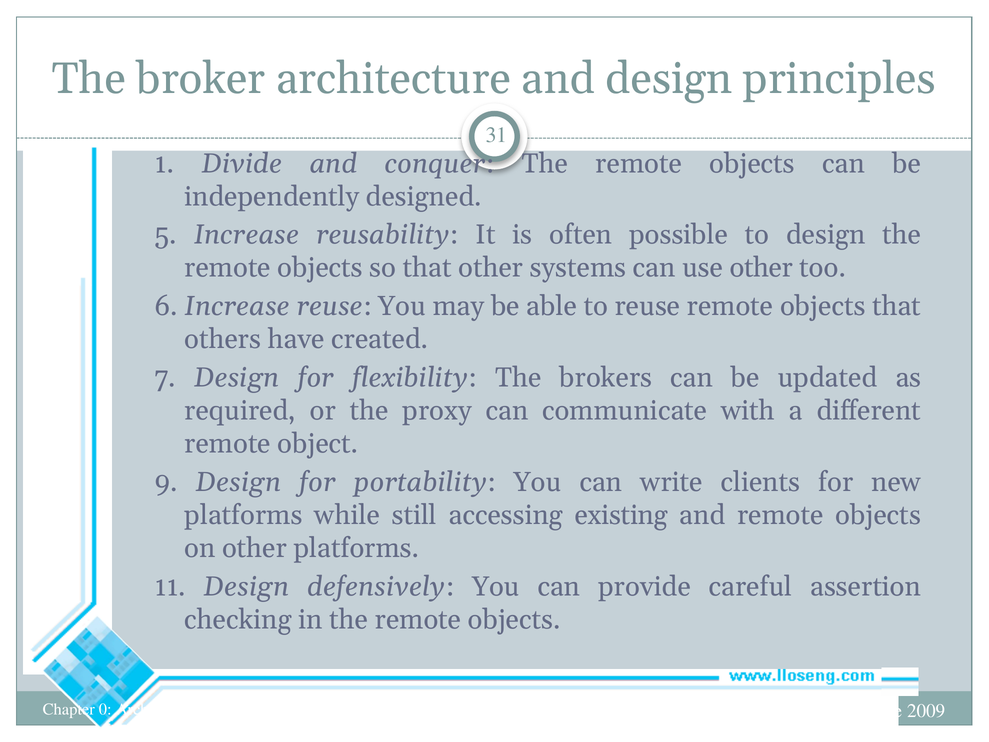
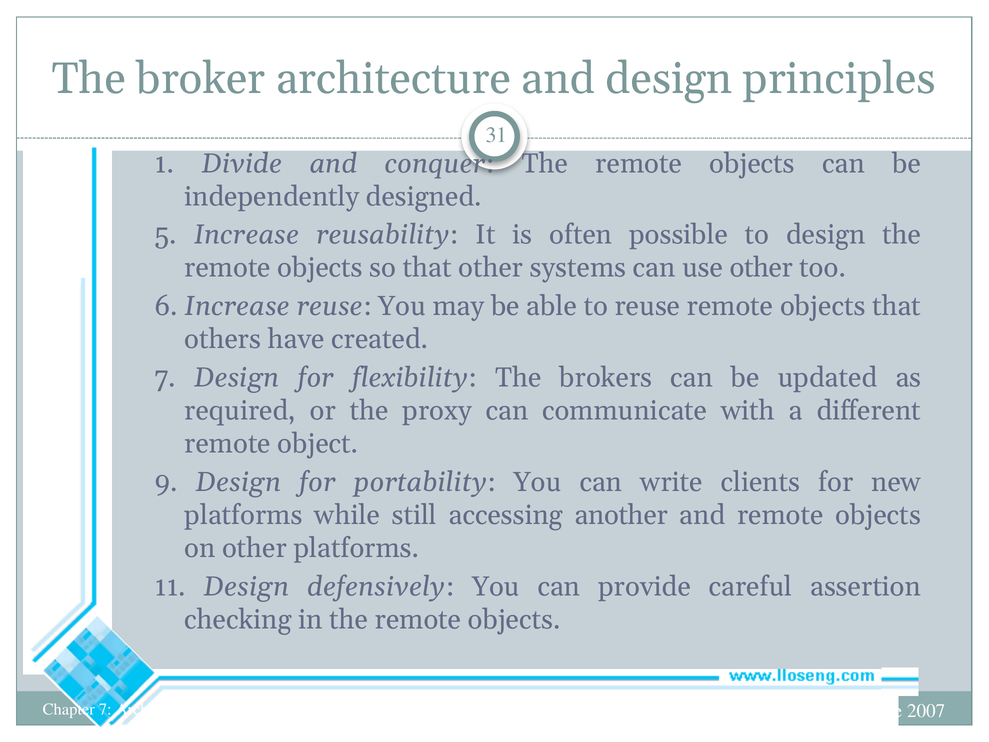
existing: existing -> another (621, 515)
Chapter 0: 0 -> 7 (105, 709)
2009: 2009 -> 2007 (926, 711)
